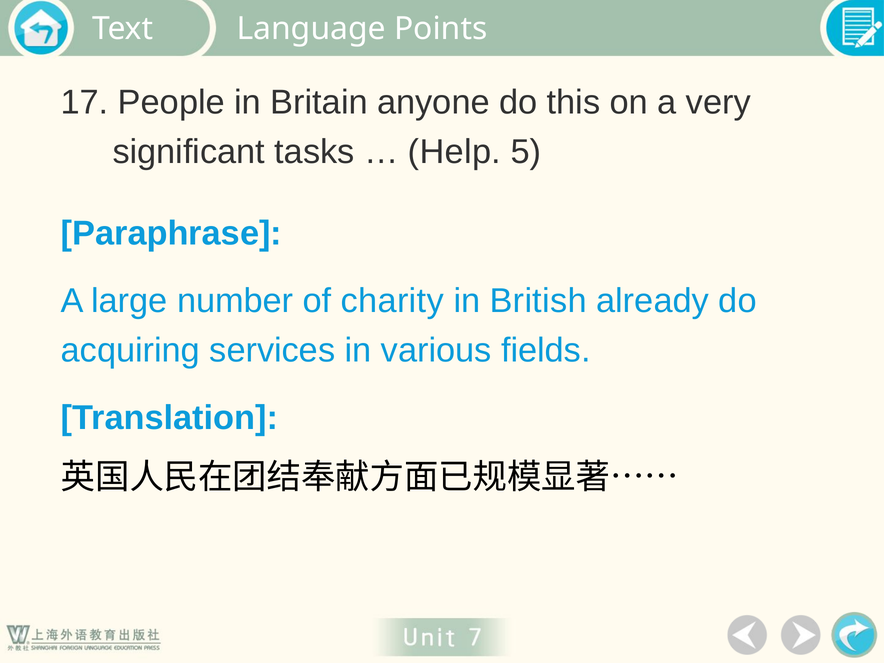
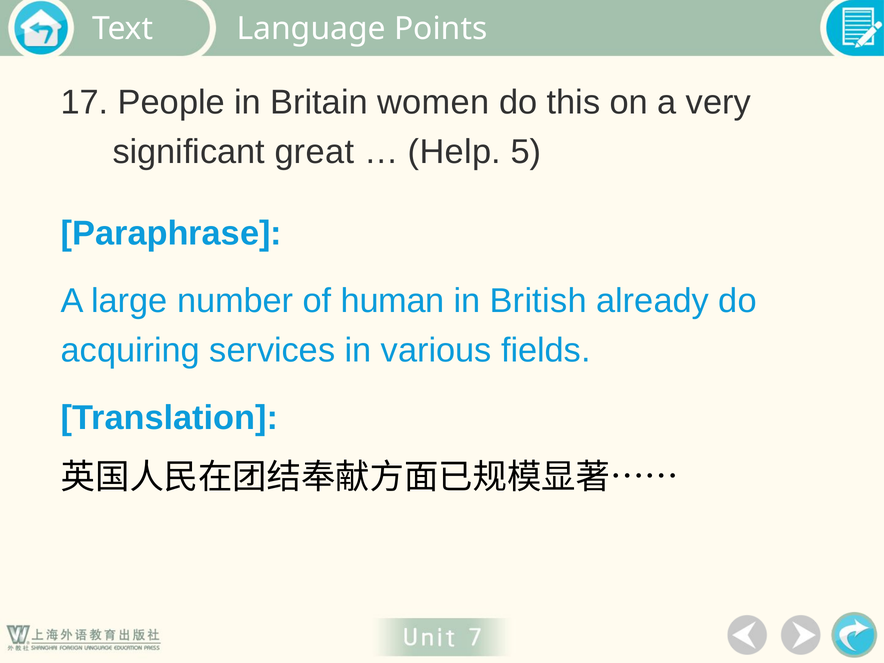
anyone: anyone -> women (433, 103)
tasks: tasks -> great (314, 152)
charity: charity -> human (393, 301)
